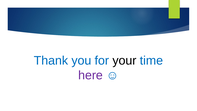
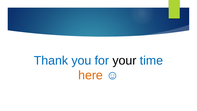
here colour: purple -> orange (90, 75)
